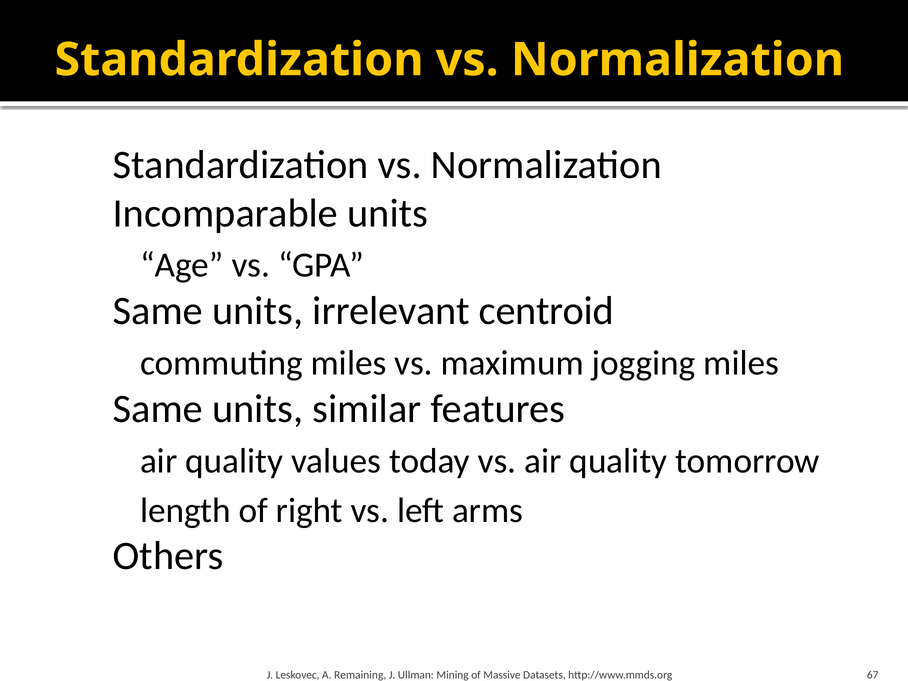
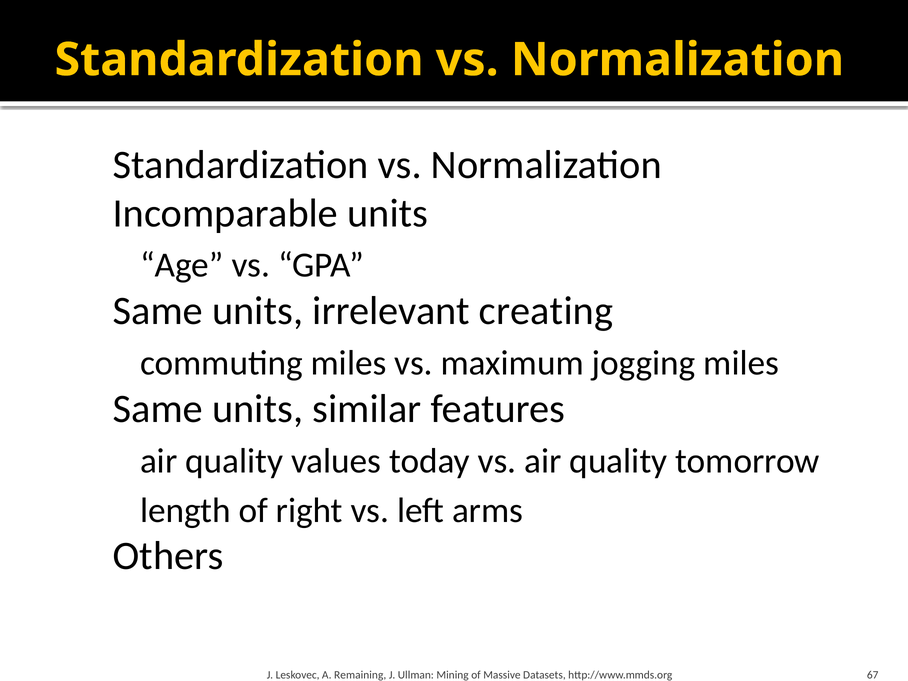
centroid: centroid -> creating (546, 311)
